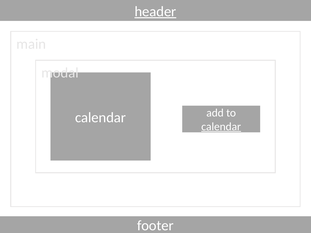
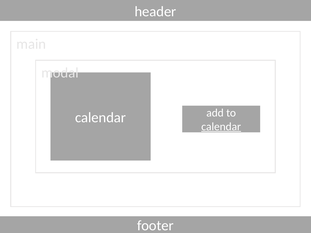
header underline: present -> none (155, 11)
